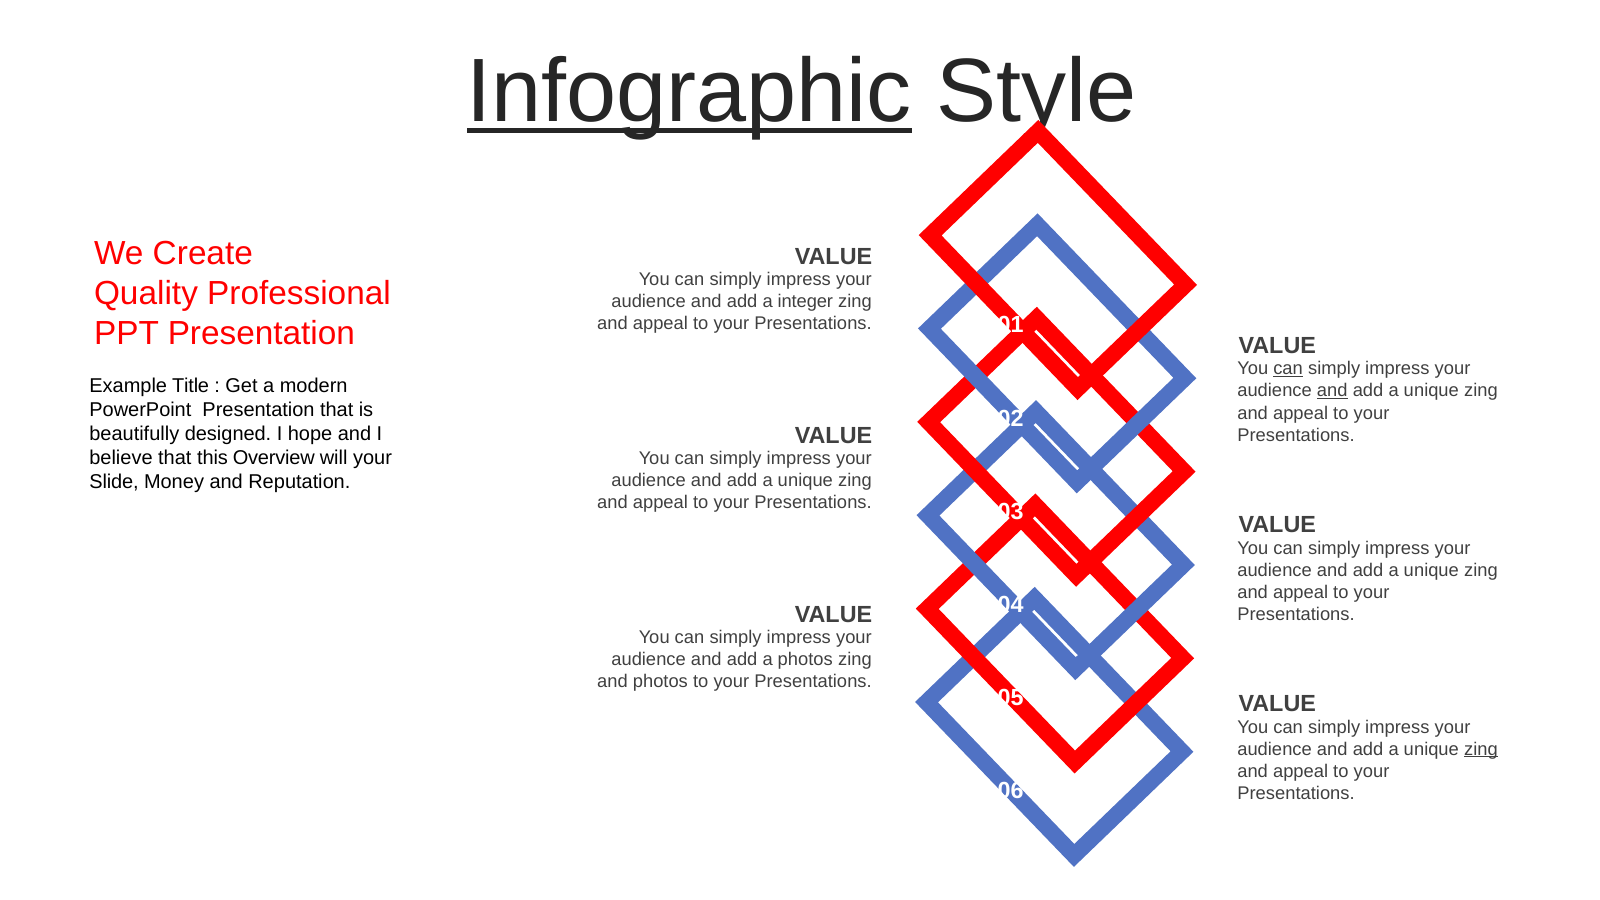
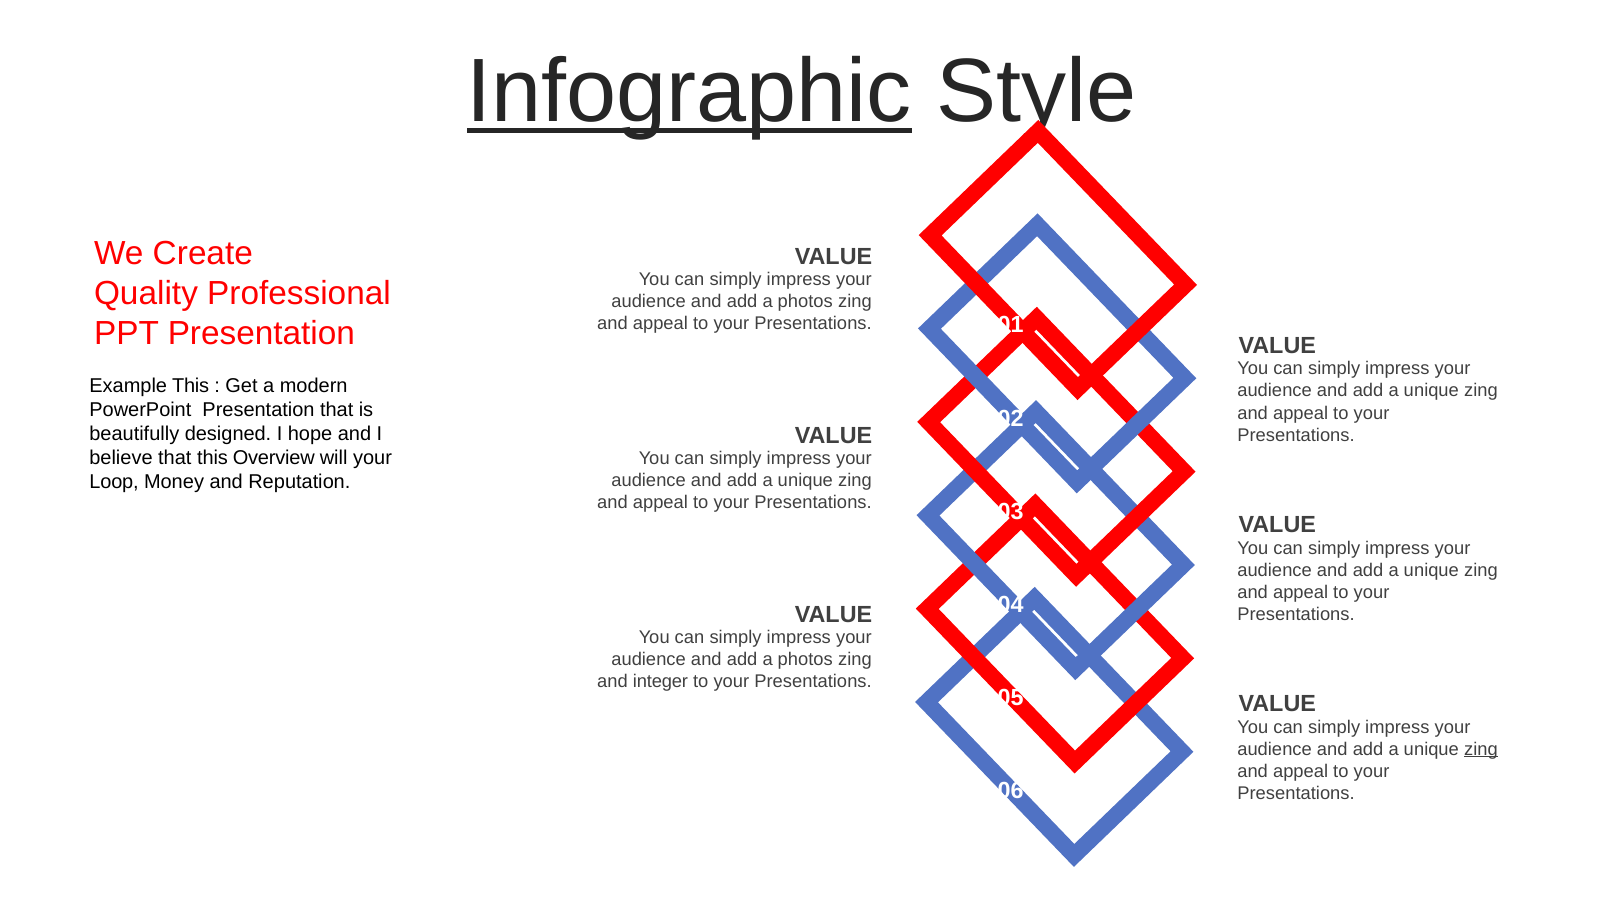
integer: integer -> photos (805, 301)
can underline: present -> none (1288, 369)
Example Title: Title -> This (191, 386)
and underline: present -> none (1332, 391)
Slide: Slide -> Loop (114, 482)
and photos: photos -> integer (660, 681)
